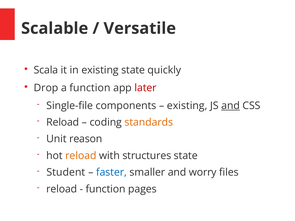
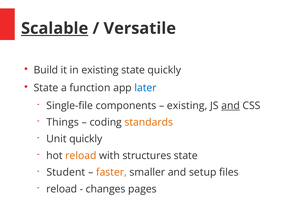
Scalable underline: none -> present (55, 28)
Scala: Scala -> Build (46, 70)
Drop: Drop -> State (46, 88)
later colour: red -> blue (146, 88)
Reload: Reload -> Things (63, 122)
Unit reason: reason -> quickly (86, 139)
faster colour: blue -> orange (111, 173)
worry: worry -> setup (203, 173)
function: function -> changes (106, 189)
